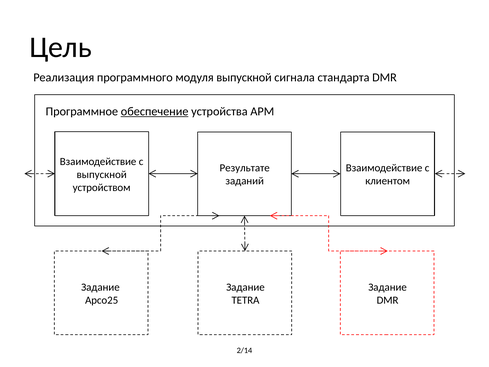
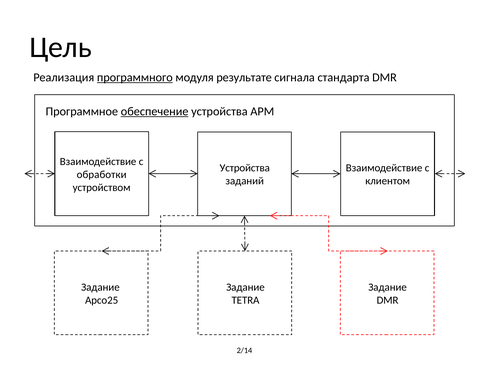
программного underline: none -> present (135, 77)
модуля выпускной: выпускной -> результате (244, 77)
Результате: Результате -> Устройства (245, 168)
выпускной: выпускной -> обработки (102, 174)
